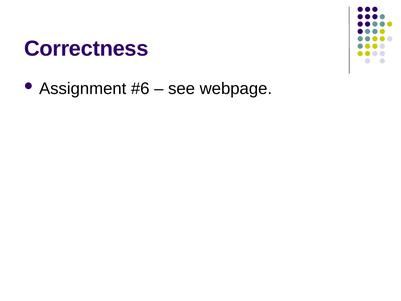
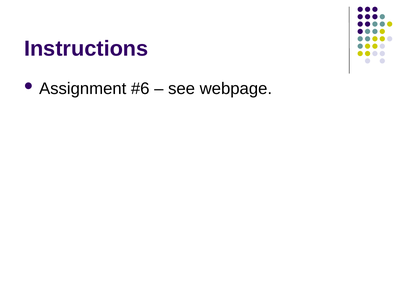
Correctness: Correctness -> Instructions (86, 49)
